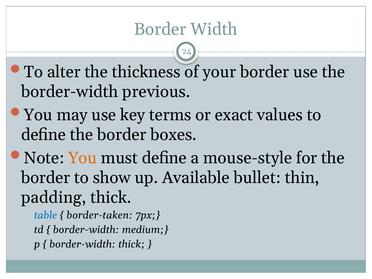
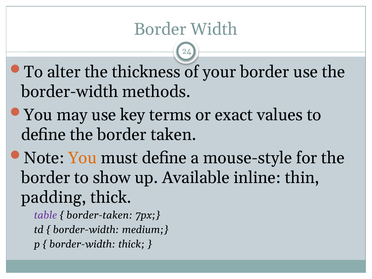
previous: previous -> methods (156, 92)
boxes: boxes -> taken (173, 135)
bullet: bullet -> inline (257, 178)
table colour: blue -> purple (46, 215)
